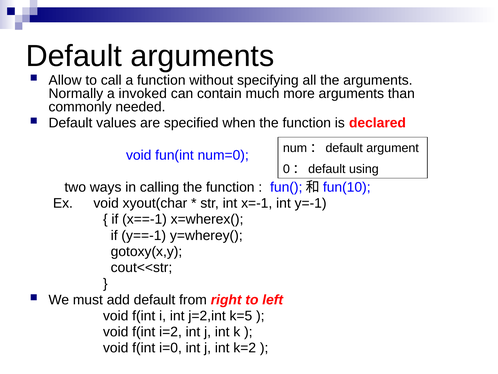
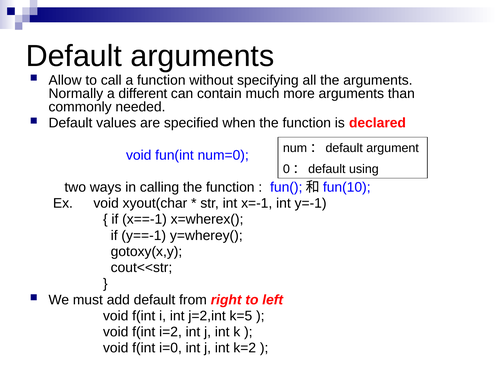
invoked: invoked -> different (143, 93)
